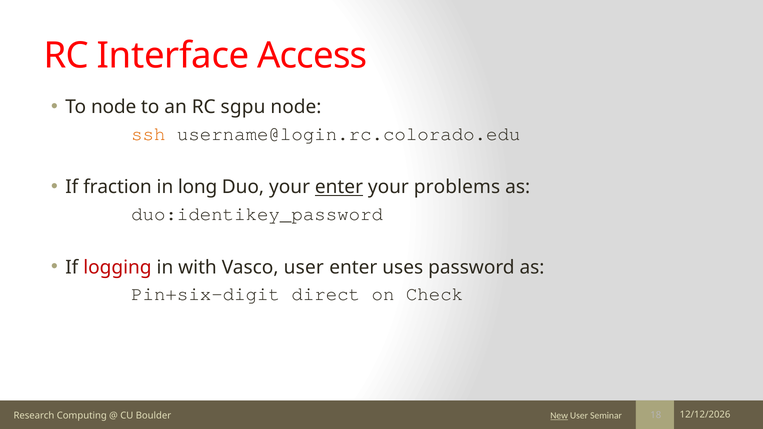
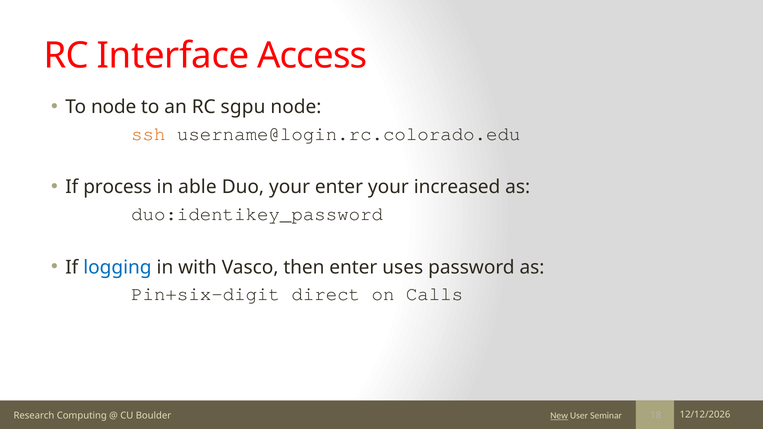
fraction: fraction -> process (118, 187)
long: long -> able (197, 187)
enter underline: present -> none (339, 187)
problems: problems -> increased (457, 187)
logging colour: red -> blue (117, 267)
Vasco user: user -> then (304, 267)
Check: Check -> Calls (435, 294)
